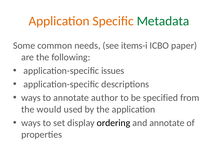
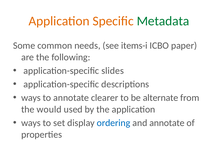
issues: issues -> slides (113, 71)
author: author -> clearer (105, 98)
specified: specified -> alternate (161, 98)
ordering colour: black -> blue (114, 123)
